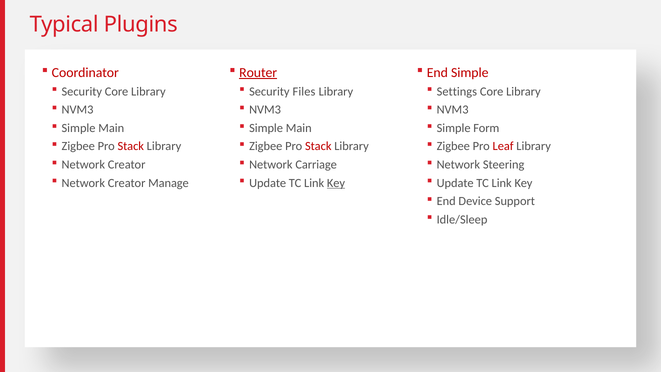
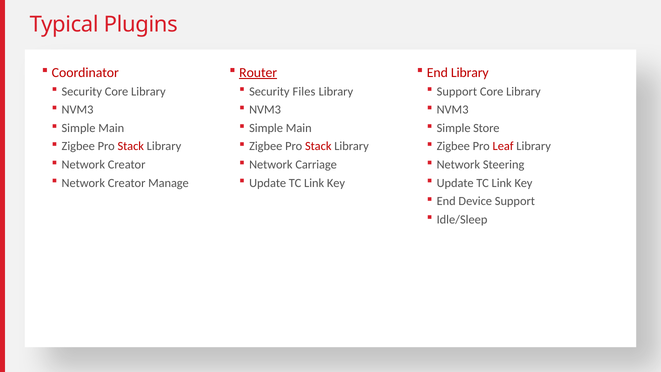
End Simple: Simple -> Library (470, 72)
Settings: Settings -> Support (457, 92)
Form: Form -> Store (486, 128)
Key underline: present -> none (336, 183)
